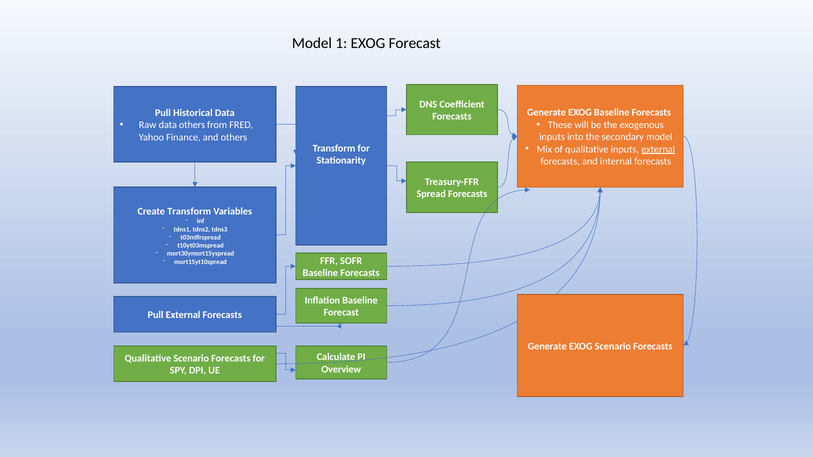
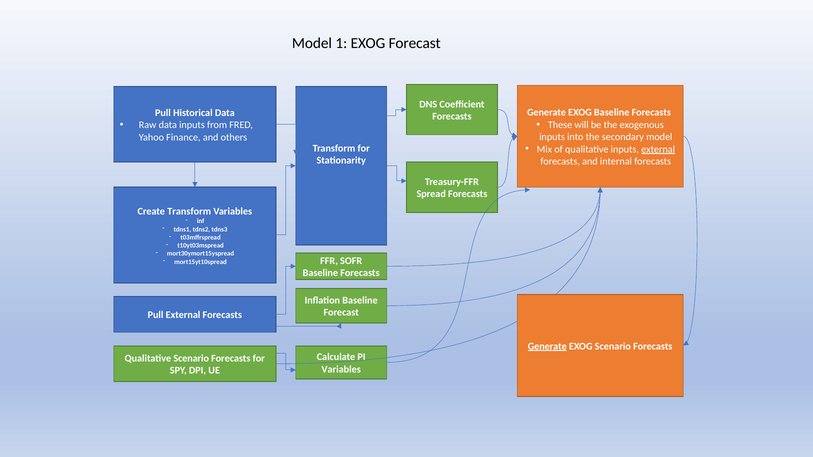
data others: others -> inputs (192, 125)
Generate underline: none -> present (547, 346)
Overview: Overview -> Variables (341, 369)
